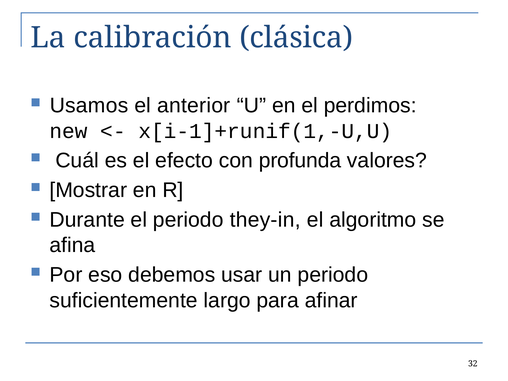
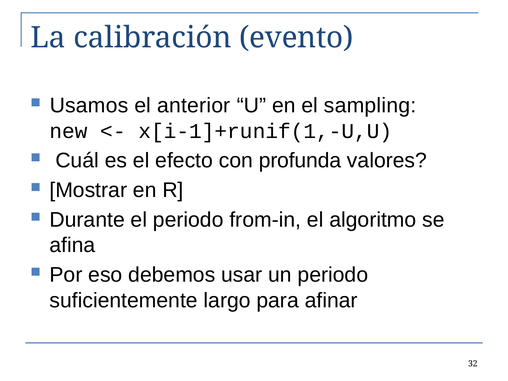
clásica: clásica -> evento (296, 38)
perdimos: perdimos -> sampling (370, 106)
they-in: they-in -> from-in (265, 220)
